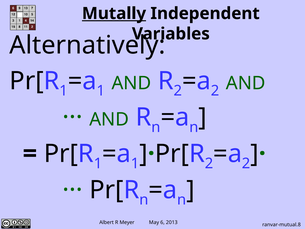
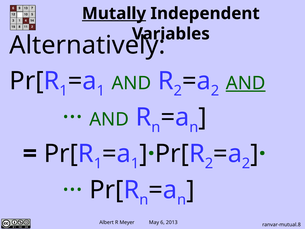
AND underline: none -> present (246, 83)
